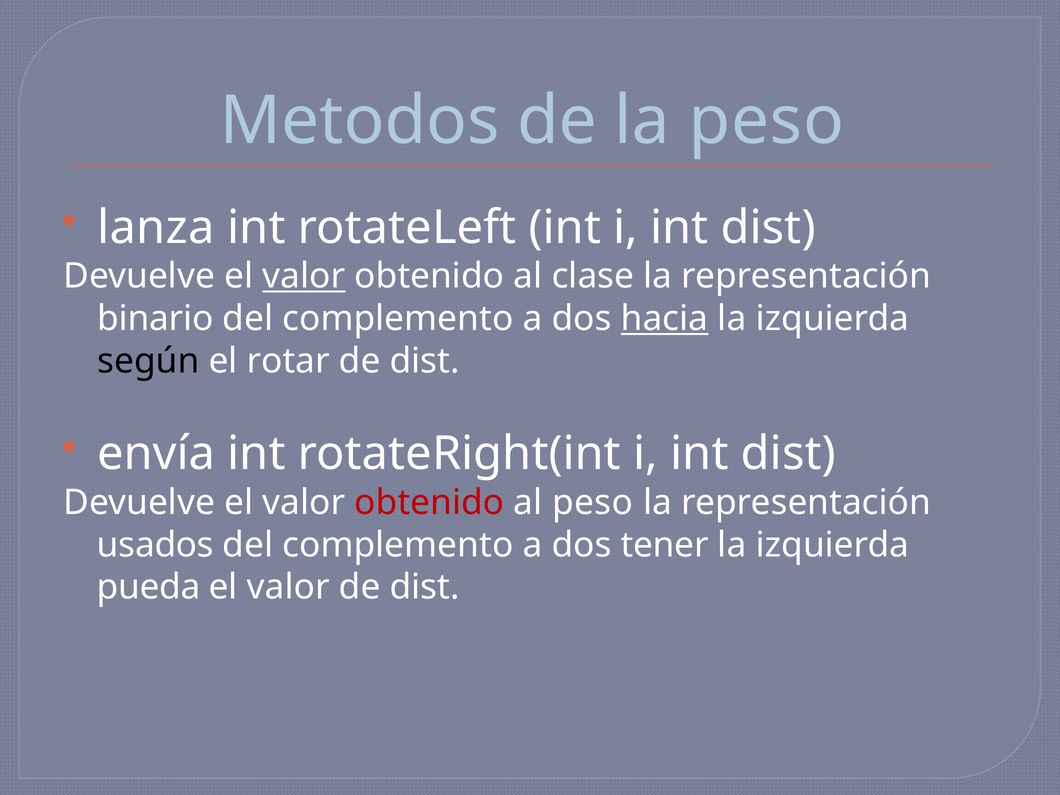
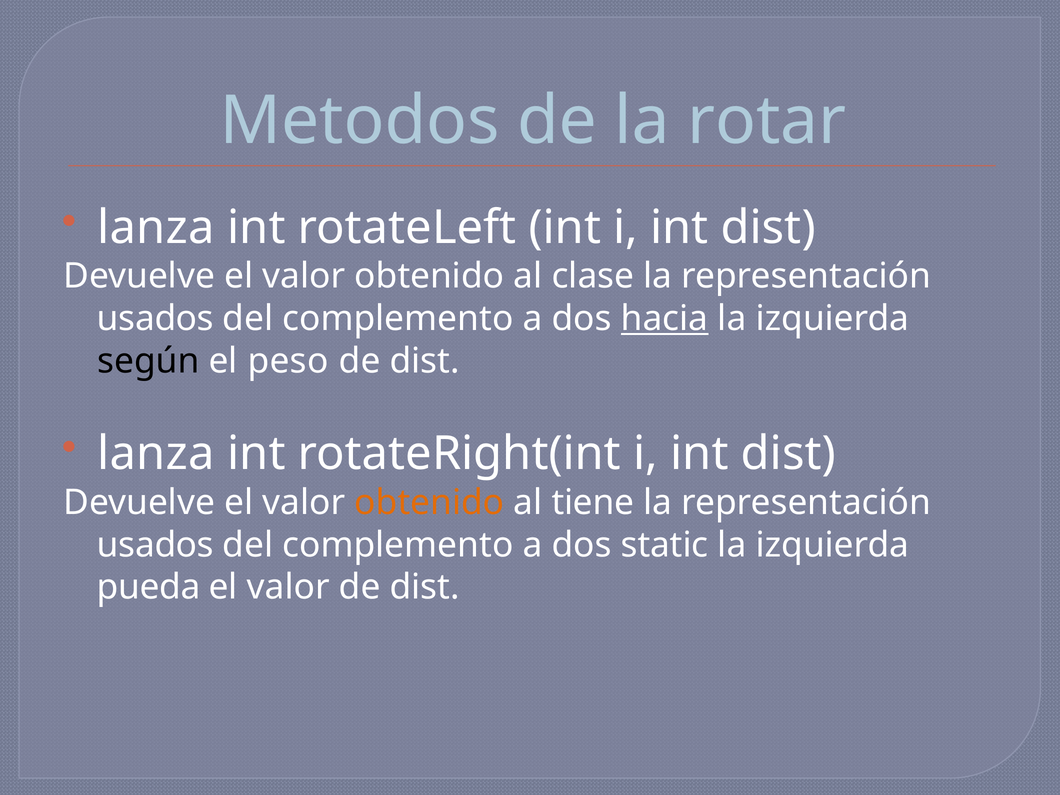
la peso: peso -> rotar (767, 121)
valor underline: present -> none (304, 276)
binario: binario -> usados (155, 319)
rotar: rotar -> peso (288, 361)
envía: envía -> lanza (156, 454)
obtenido colour: red -> orange (429, 502)
al peso: peso -> tiene (593, 502)
tener: tener -> static (665, 545)
